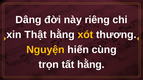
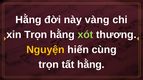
Dâng: Dâng -> Hằng (28, 20)
riêng: riêng -> vàng (97, 20)
xin Thật: Thật -> Trọn (36, 35)
xót colour: yellow -> light green (85, 35)
